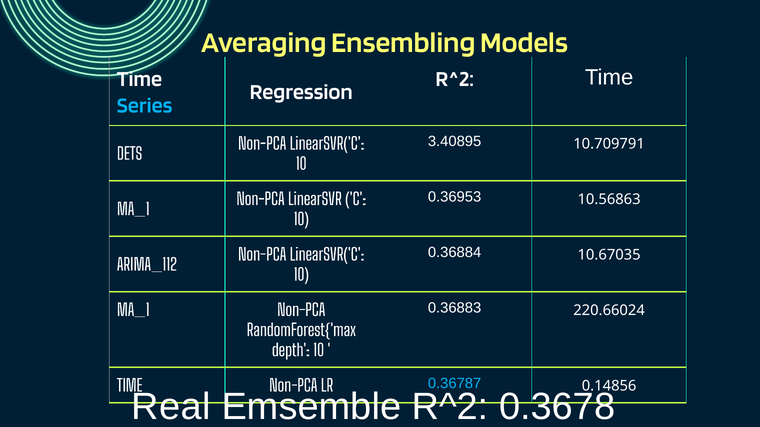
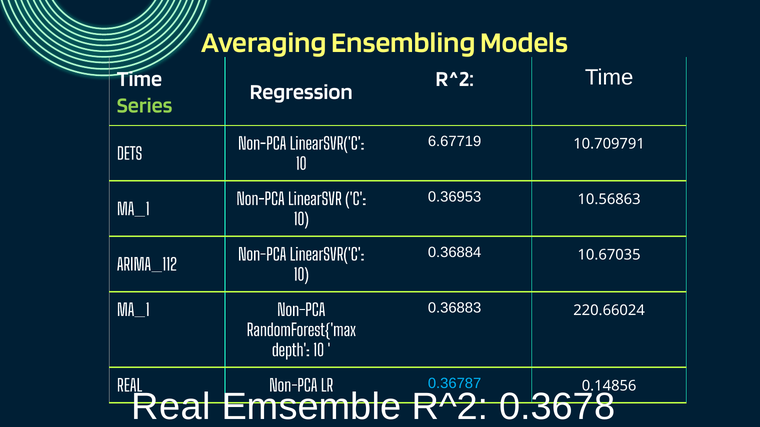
Series colour: light blue -> light green (145, 105)
3.40895: 3.40895 -> 6.67719 (455, 142)
TIME: TIME -> REAL (130, 386)
